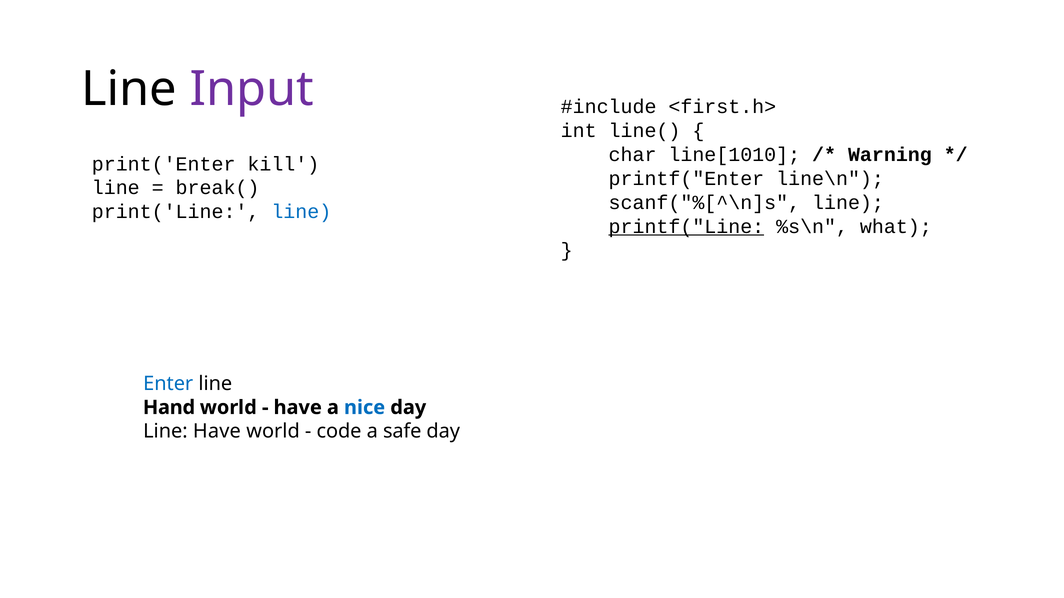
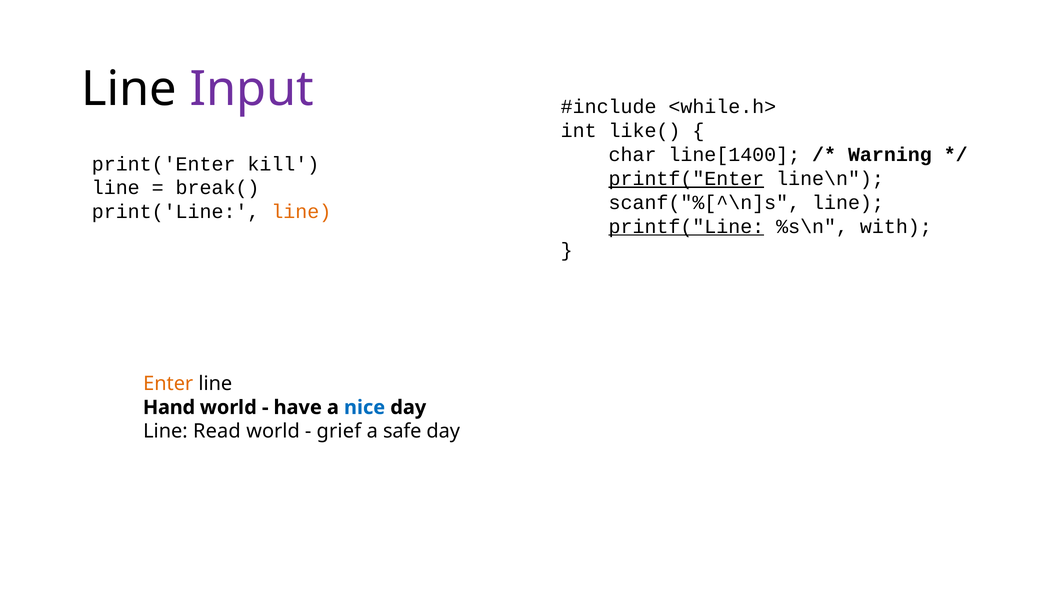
<first.h>: <first.h> -> <while.h> (722, 107)
line(: line( -> like( (645, 131)
line[1010: line[1010 -> line[1400 (734, 155)
printf("Enter underline: none -> present (686, 179)
line colour: blue -> orange (301, 212)
what: what -> with (896, 227)
Enter colour: blue -> orange (168, 384)
Line Have: Have -> Read (217, 432)
code: code -> grief (339, 432)
